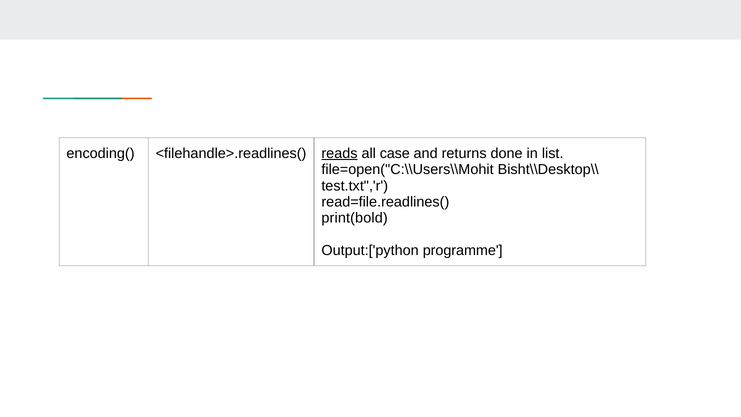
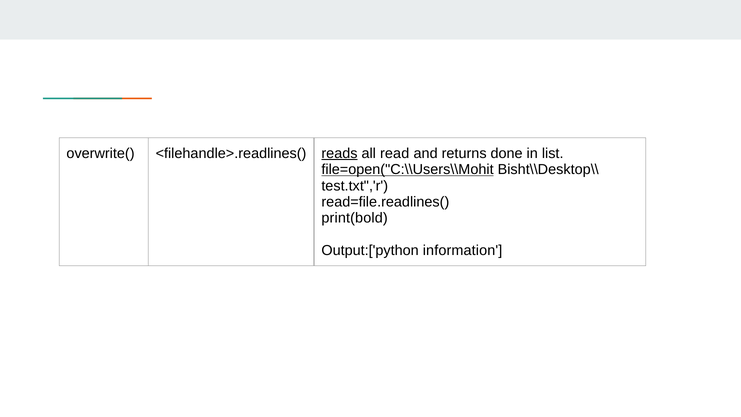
encoding(: encoding( -> overwrite( (101, 153)
case: case -> read (395, 153)
file=open("C:\\Users\\Mohit underline: none -> present (408, 169)
programme: programme -> information (463, 250)
